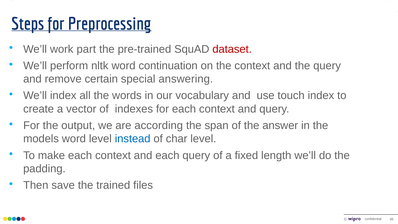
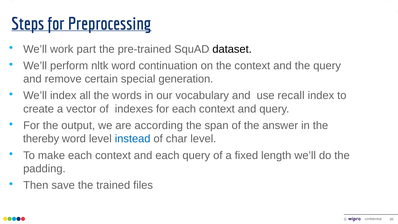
dataset colour: red -> black (232, 49)
answering: answering -> generation (186, 79)
touch: touch -> recall (291, 96)
models: models -> thereby (41, 139)
